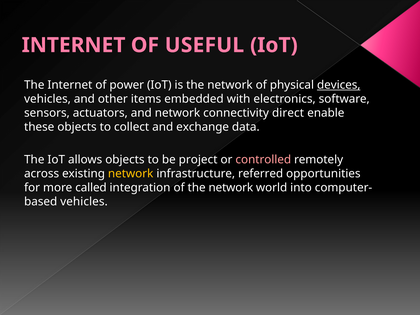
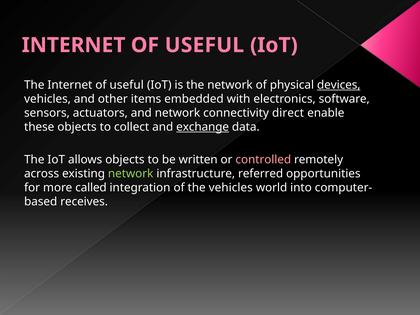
The Internet of power: power -> useful (127, 85)
exchange underline: none -> present (203, 127)
project: project -> written (198, 160)
network colour: yellow -> light green (131, 174)
of the network: network -> vehicles (231, 188)
vehicles: vehicles -> receives (84, 202)
